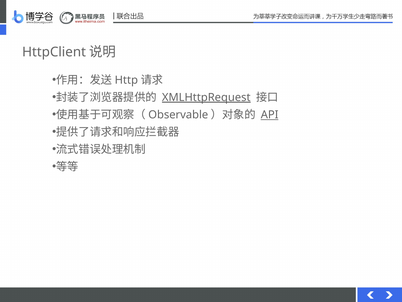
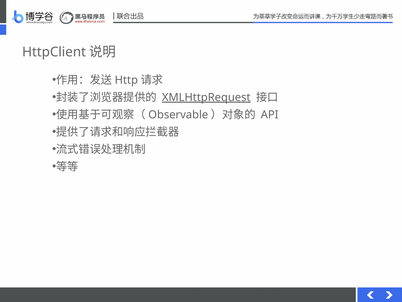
API underline: present -> none (270, 115)
